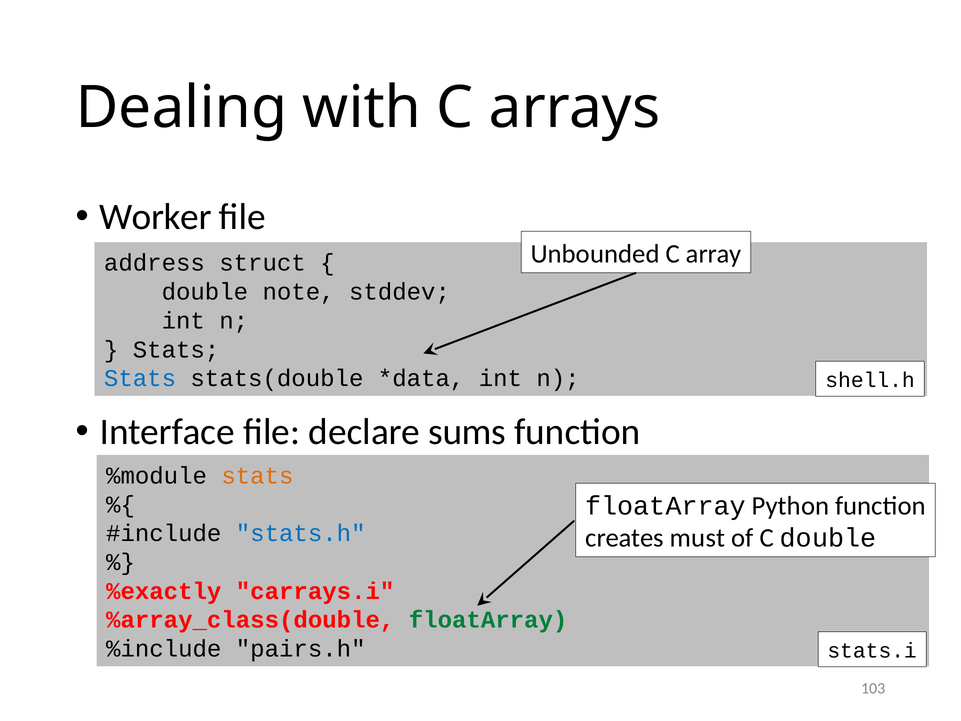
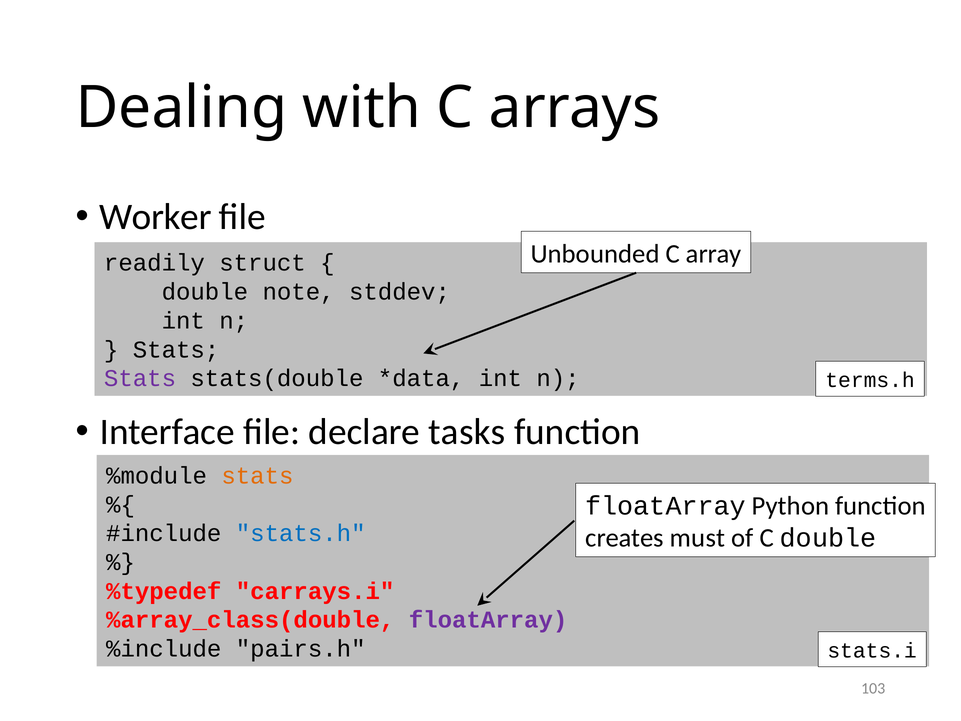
address: address -> readily (154, 263)
Stats colour: blue -> purple (140, 378)
shell.h: shell.h -> terms.h (870, 380)
sums: sums -> tasks (467, 432)
%exactly: %exactly -> %typedef (164, 591)
floatArray colour: green -> purple (488, 620)
